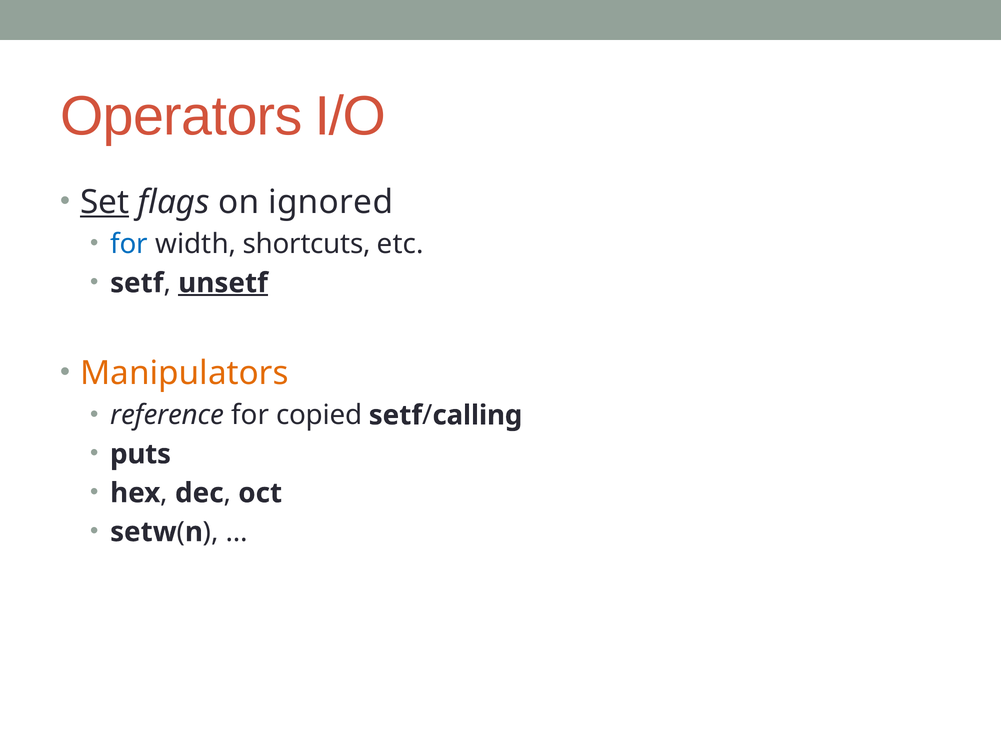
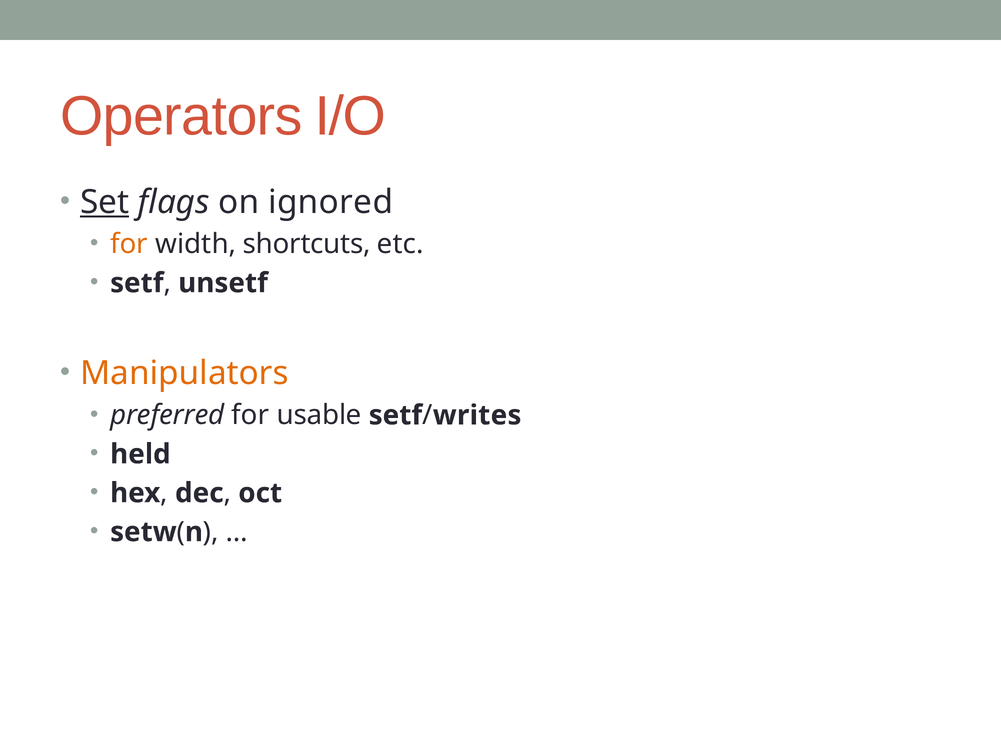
for colour: blue -> orange (129, 244)
unsetf underline: present -> none (223, 283)
reference: reference -> preferred (167, 416)
copied: copied -> usable (319, 416)
calling: calling -> writes (477, 416)
puts: puts -> held (140, 455)
